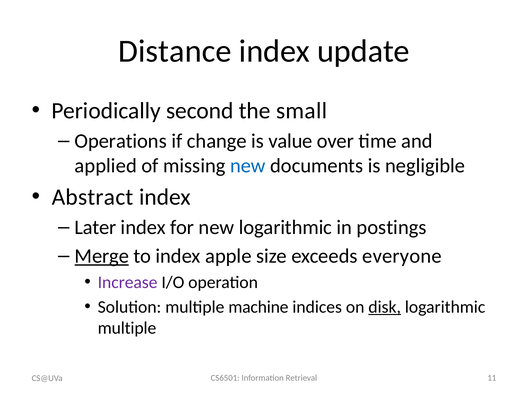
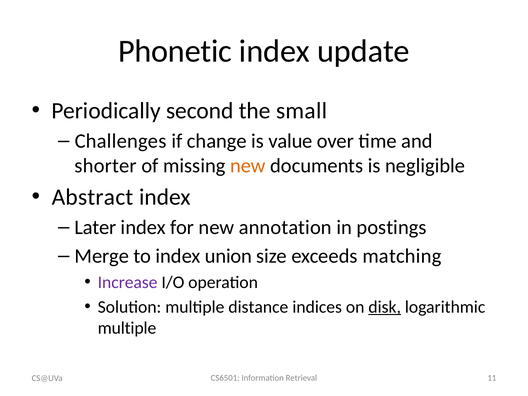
Distance: Distance -> Phonetic (175, 51)
Operations: Operations -> Challenges (121, 141)
applied: applied -> shorter (106, 166)
new colour: blue -> orange (248, 166)
new logarithmic: logarithmic -> annotation (285, 227)
Merge underline: present -> none (102, 256)
apple: apple -> union (228, 256)
everyone: everyone -> matching (402, 256)
machine: machine -> distance (258, 307)
